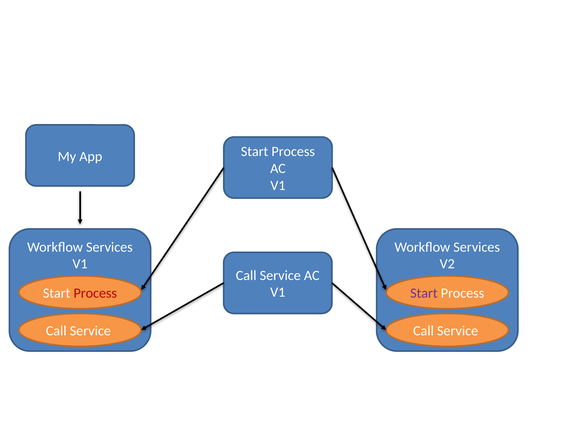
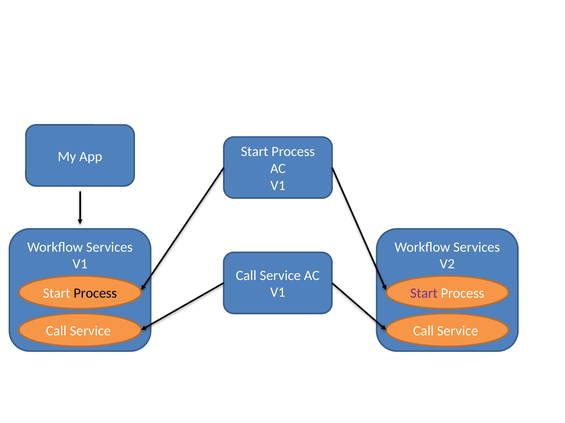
Process colour: red -> black (95, 294)
